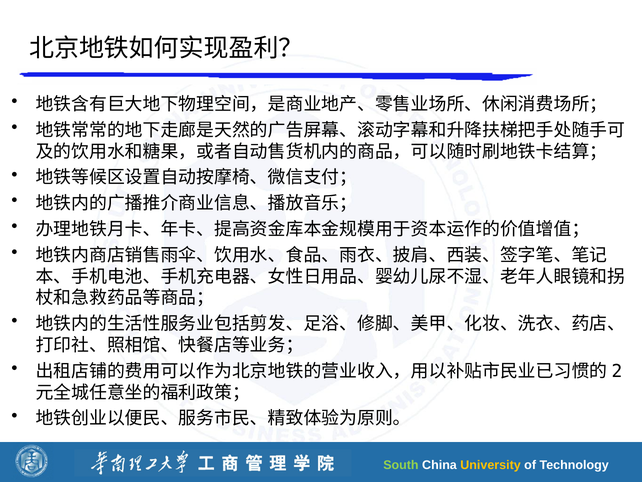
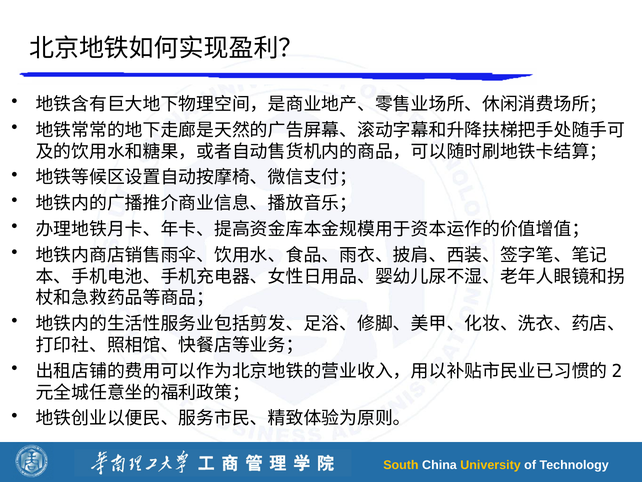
South colour: light green -> yellow (401, 465)
